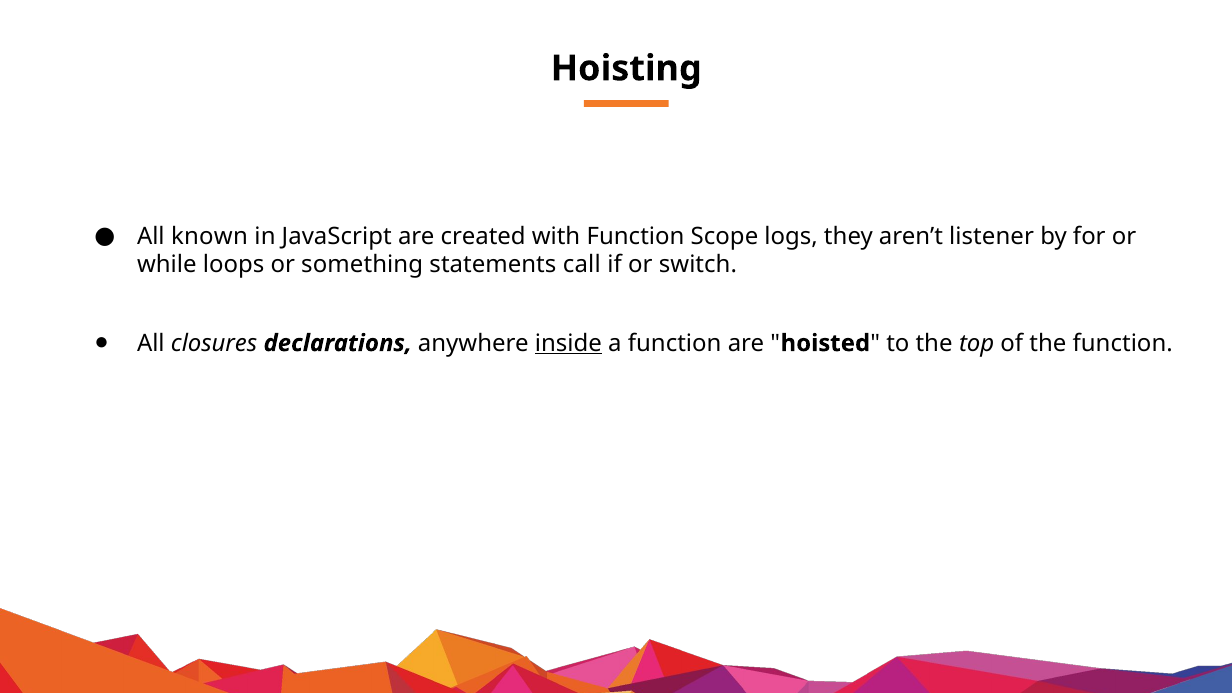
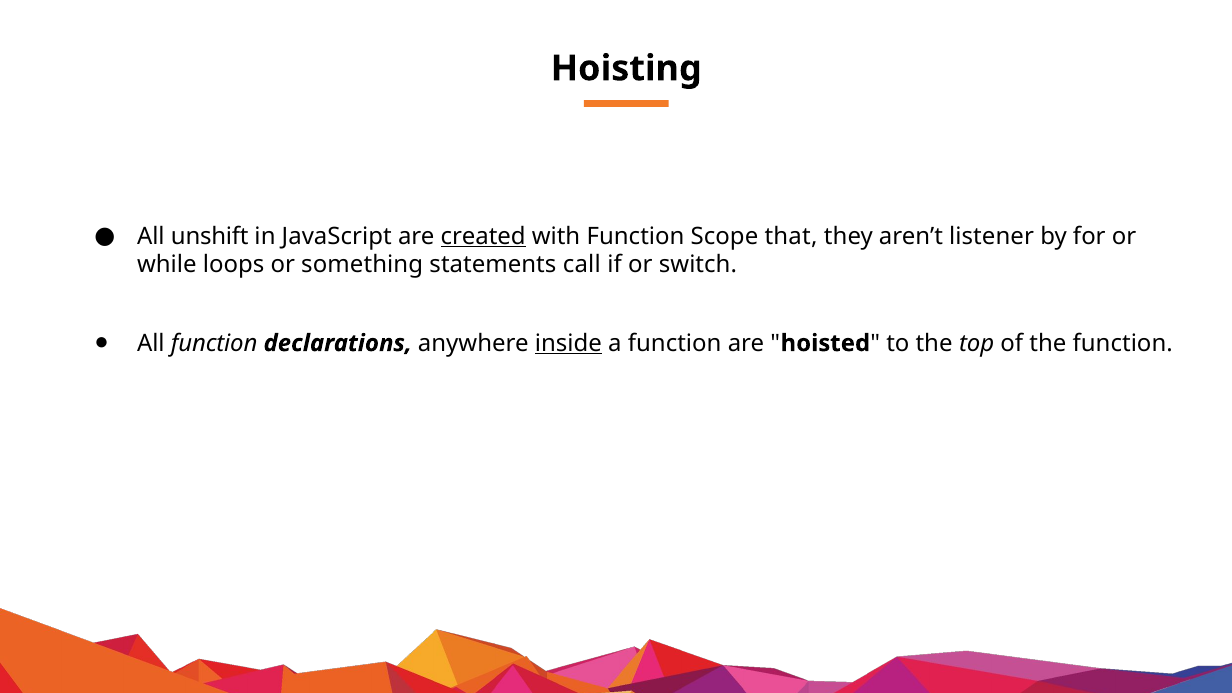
known: known -> unshift (210, 236)
created underline: none -> present (483, 236)
logs: logs -> that (791, 236)
All closures: closures -> function (214, 343)
